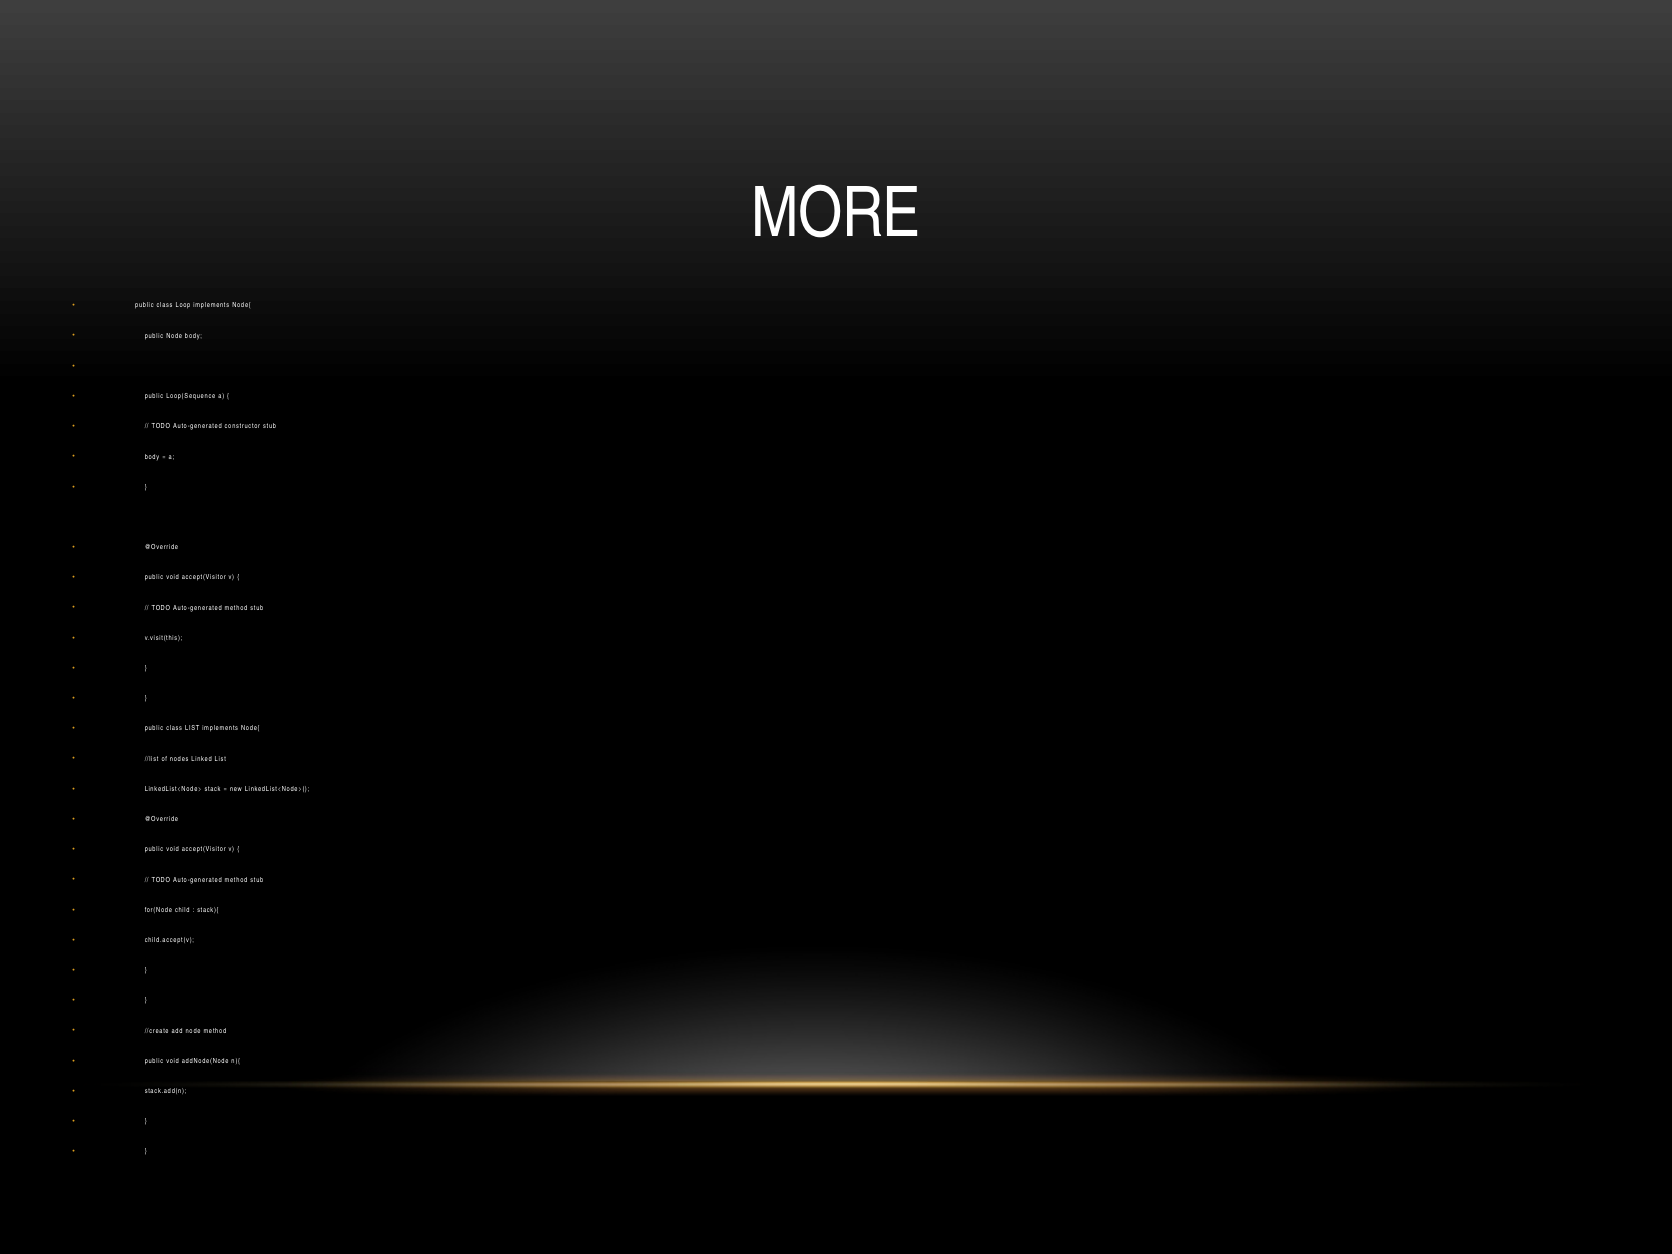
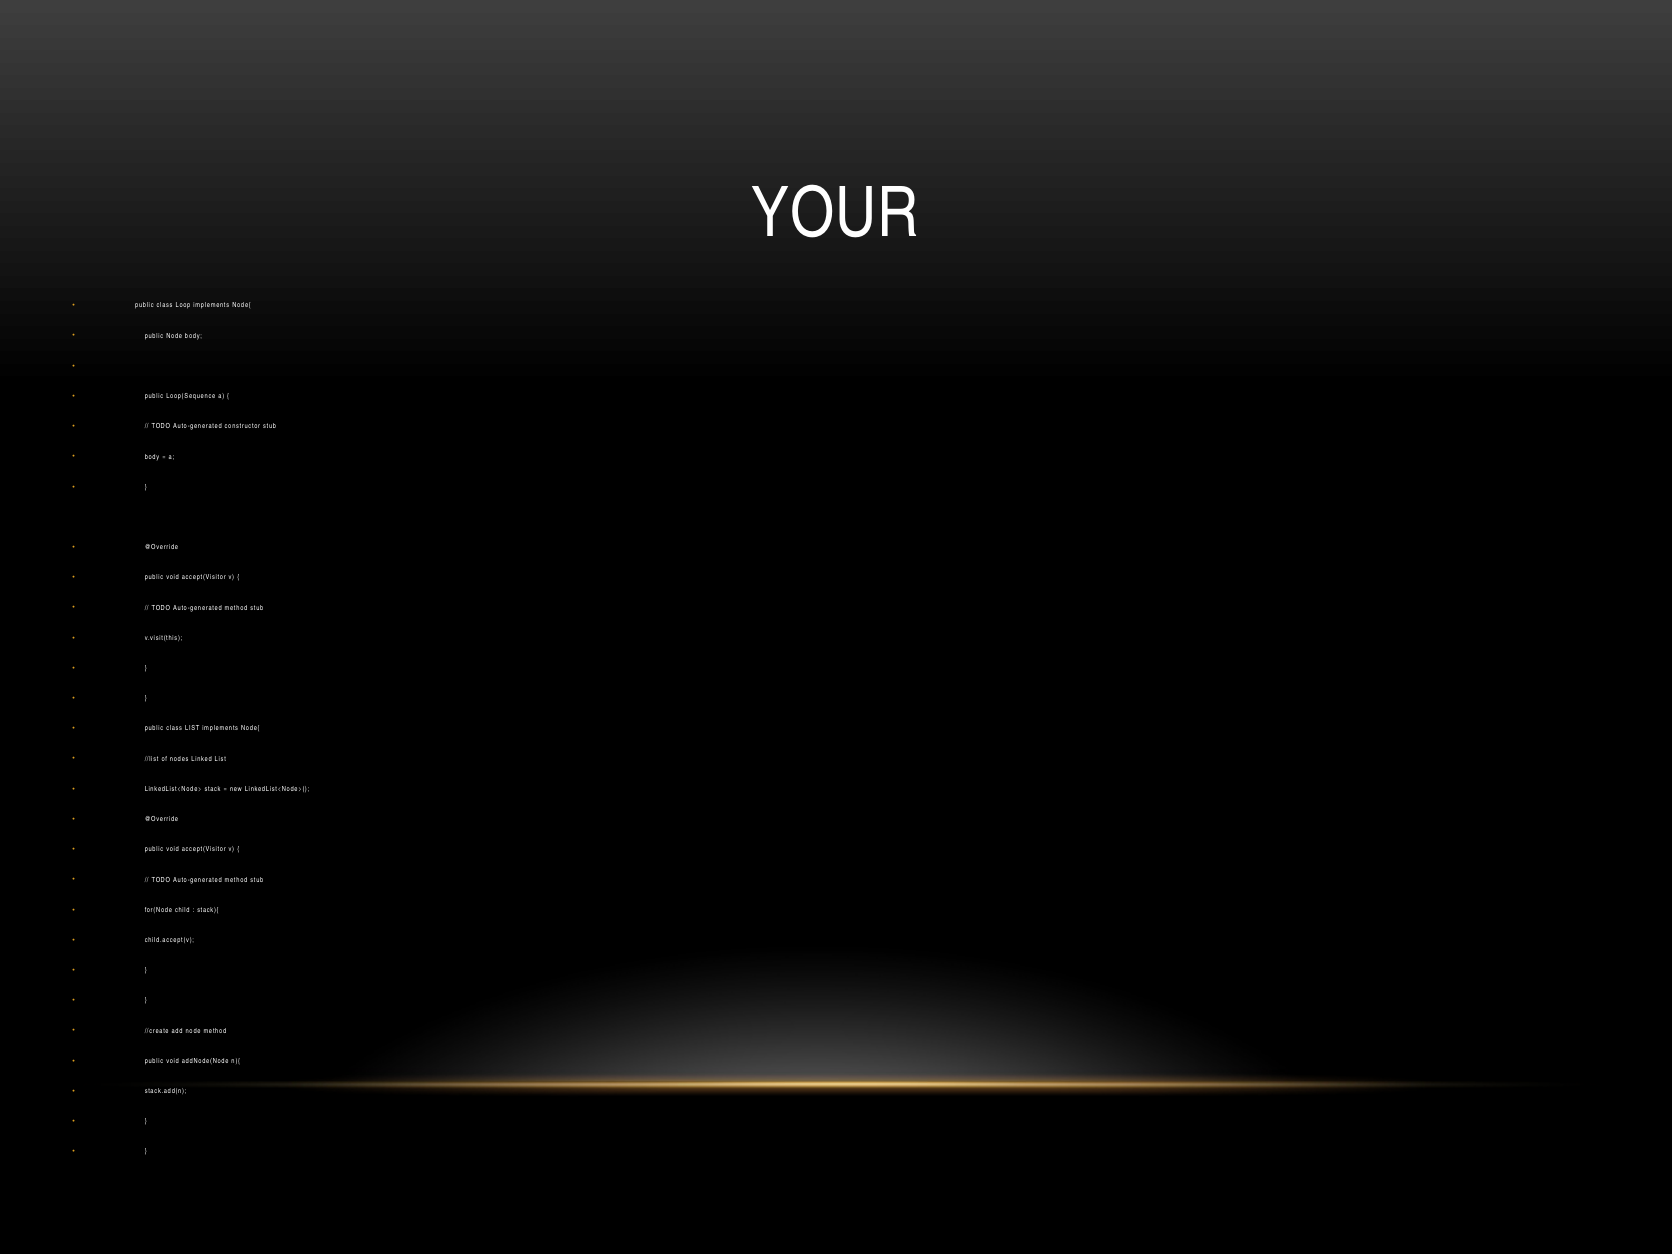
MORE: MORE -> YOUR (835, 214)
